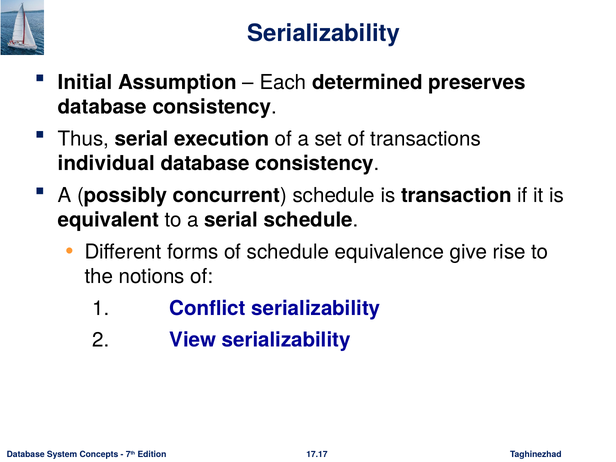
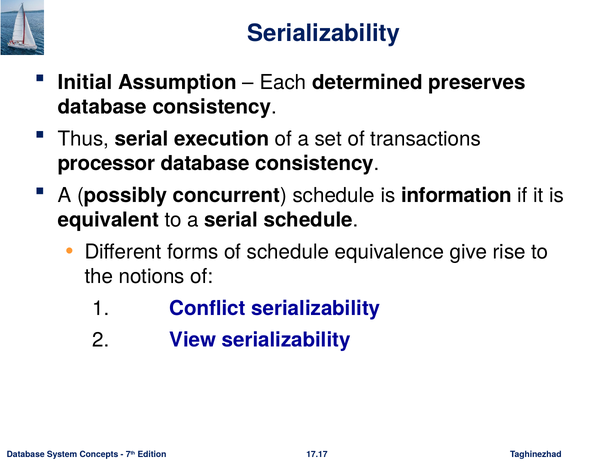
individual: individual -> processor (106, 164)
transaction: transaction -> information (457, 195)
